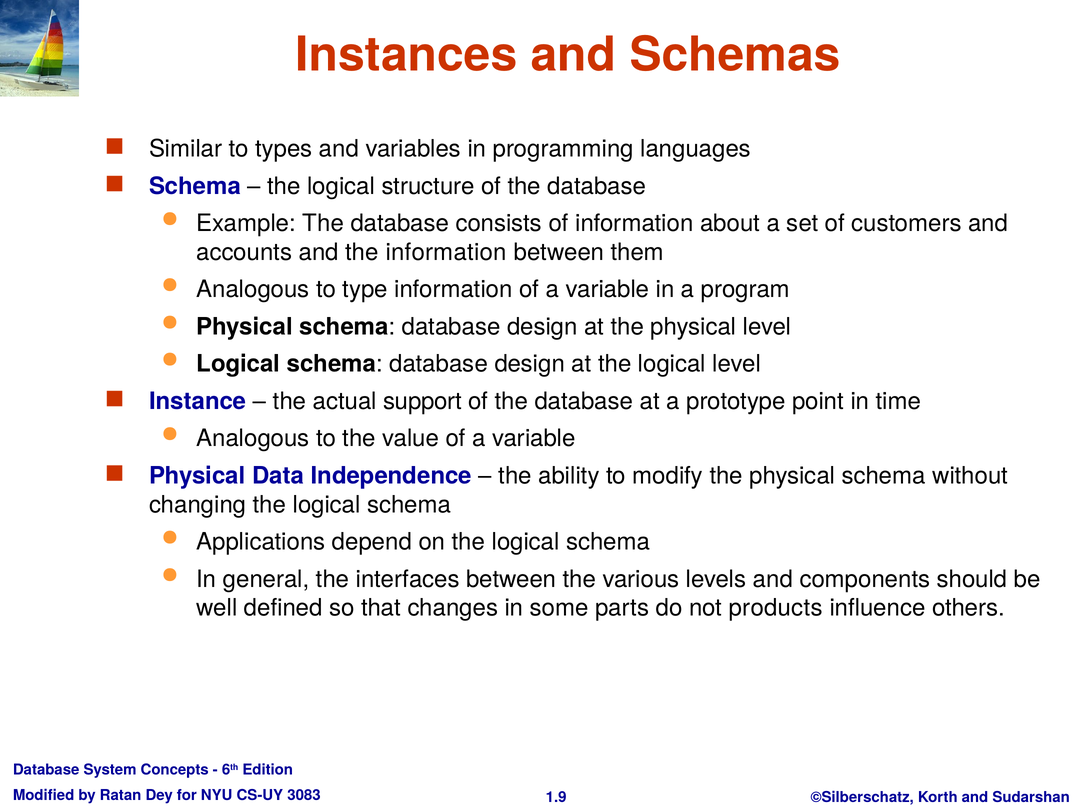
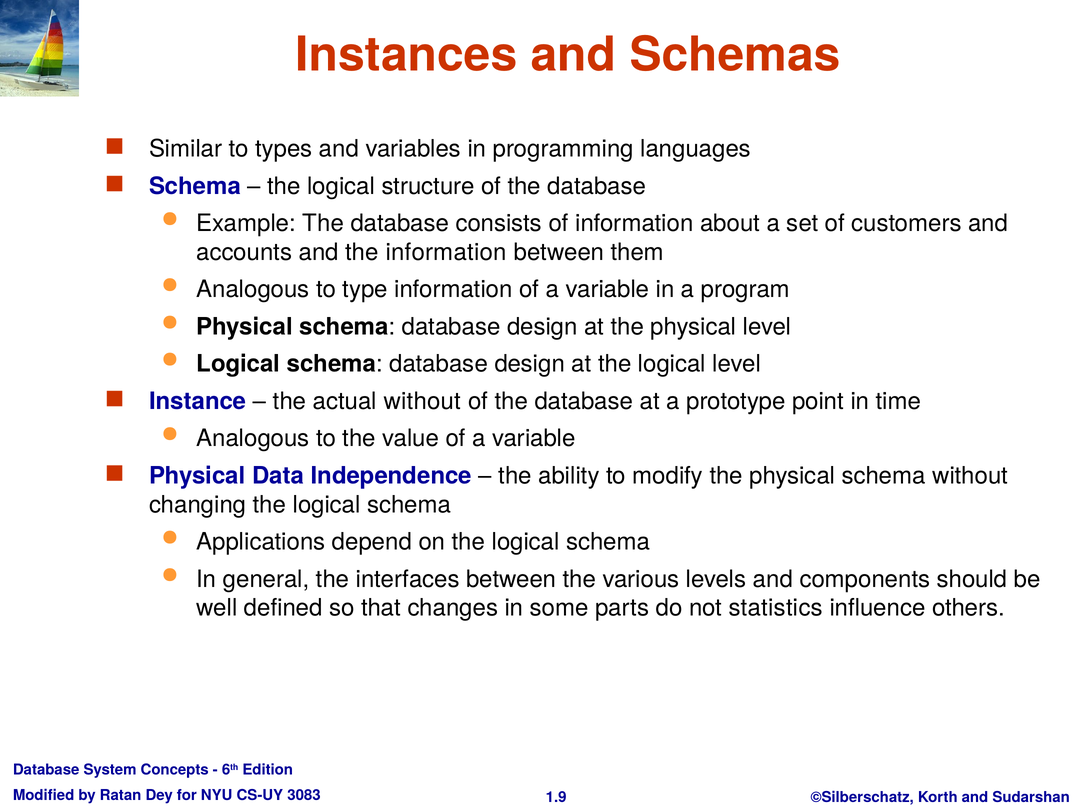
actual support: support -> without (422, 401)
products: products -> statistics (776, 608)
